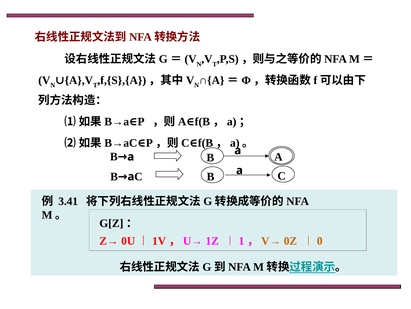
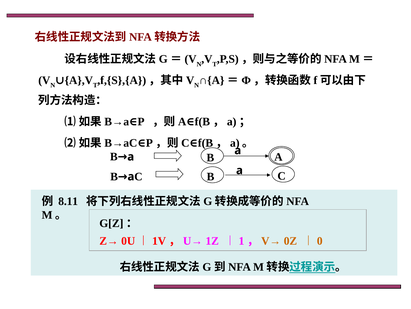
3.41: 3.41 -> 8.11 (68, 201)
